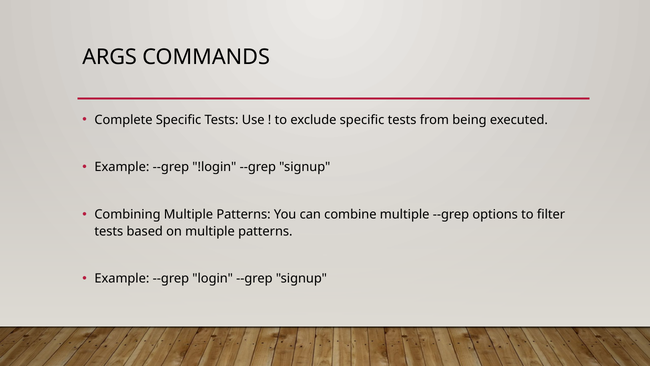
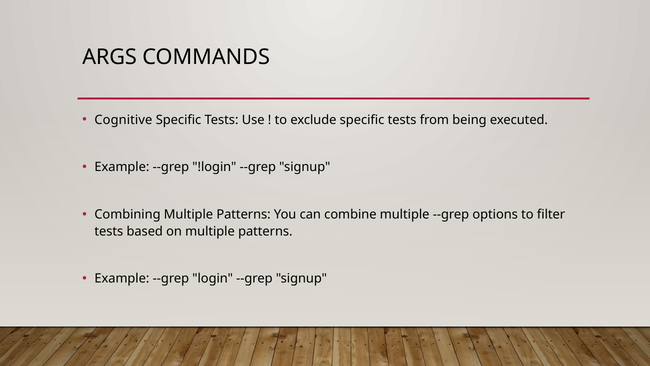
Complete: Complete -> Cognitive (123, 120)
